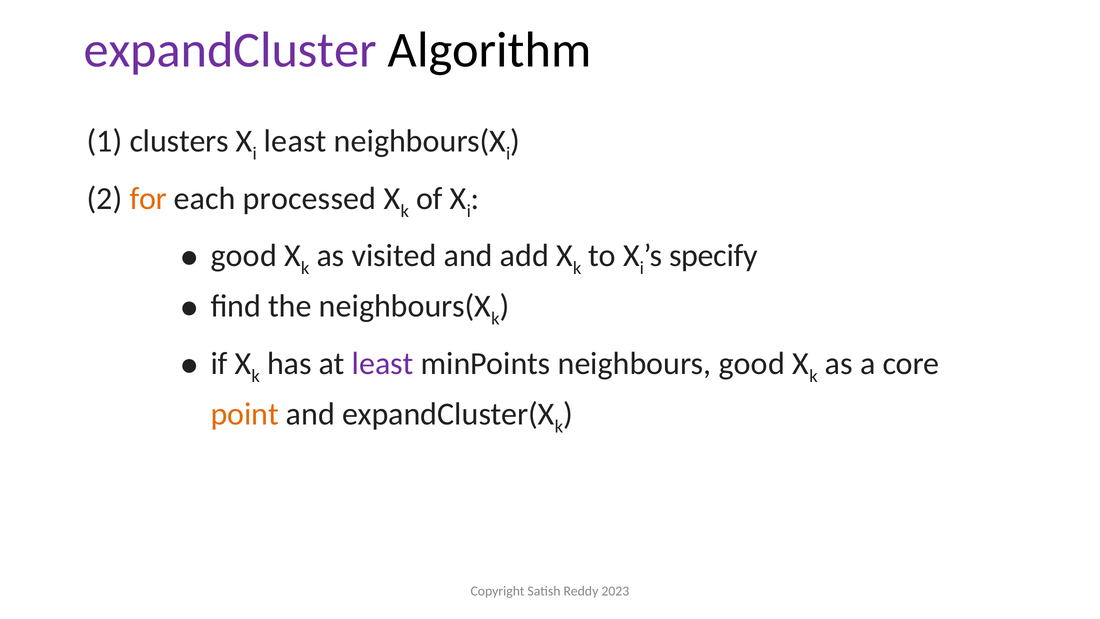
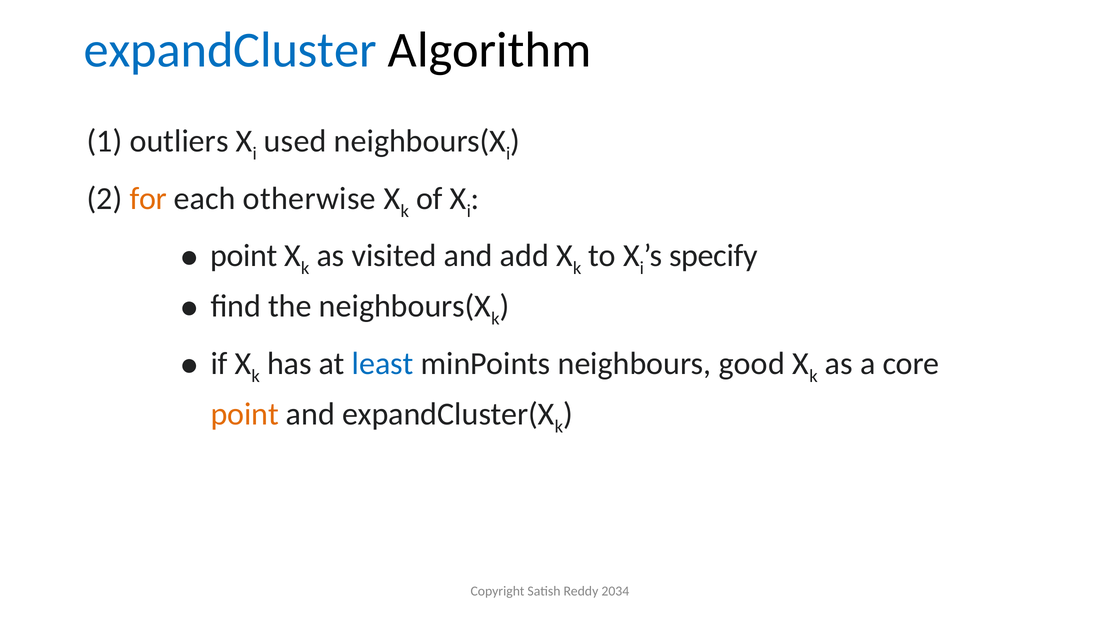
expandCluster colour: purple -> blue (230, 50)
clusters: clusters -> outliers (179, 141)
least: least -> used (295, 141)
processed: processed -> otherwise (309, 199)
good: good -> point (244, 256)
least colour: purple -> blue (383, 363)
2023: 2023 -> 2034 (615, 591)
